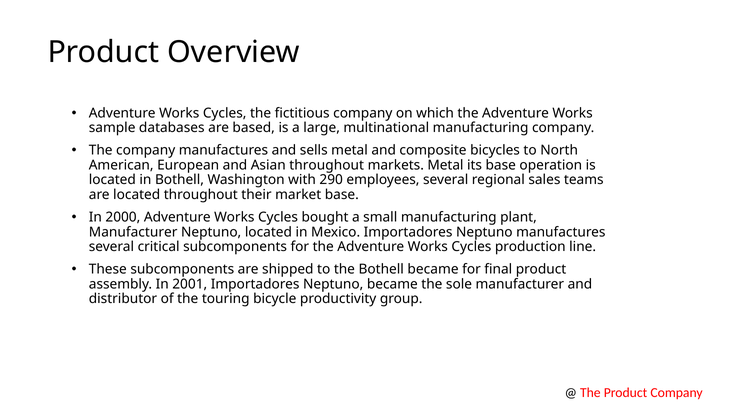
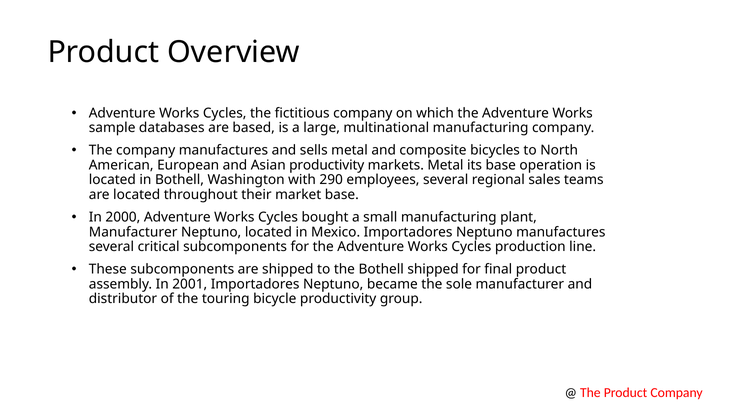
Asian throughout: throughout -> productivity (327, 165)
Bothell became: became -> shipped (433, 269)
